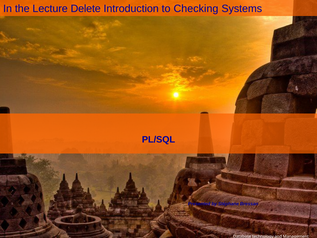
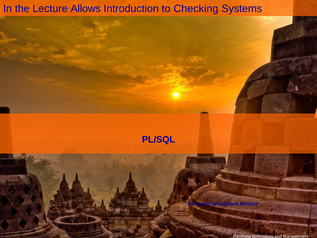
Delete: Delete -> Allows (86, 9)
